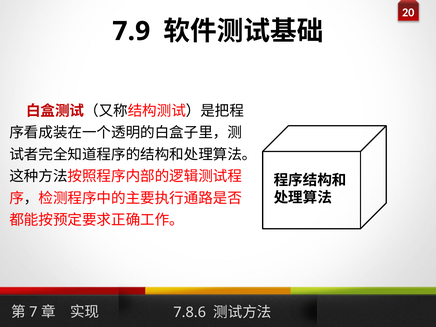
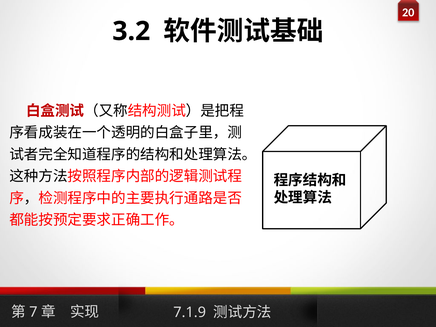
7.9: 7.9 -> 3.2 (131, 31)
7.8.6: 7.8.6 -> 7.1.9 (190, 312)
